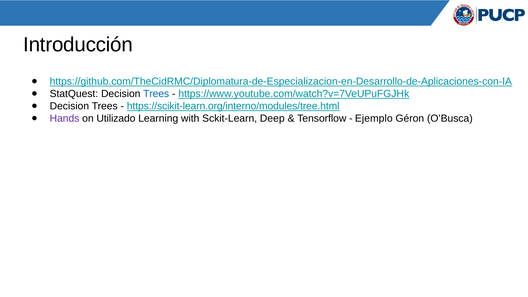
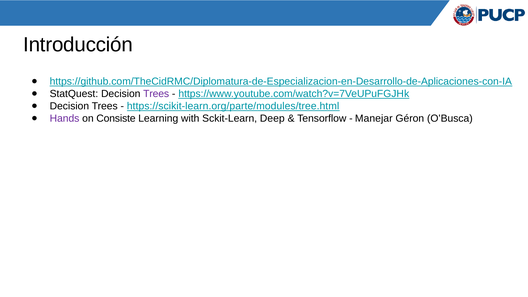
Trees colour: blue -> purple (156, 94)
https://scikit-learn.org/interno/modules/tree.html: https://scikit-learn.org/interno/modules/tree.html -> https://scikit-learn.org/parte/modules/tree.html (233, 106)
Utilizado: Utilizado -> Consiste (116, 118)
Ejemplo: Ejemplo -> Manejar (374, 118)
